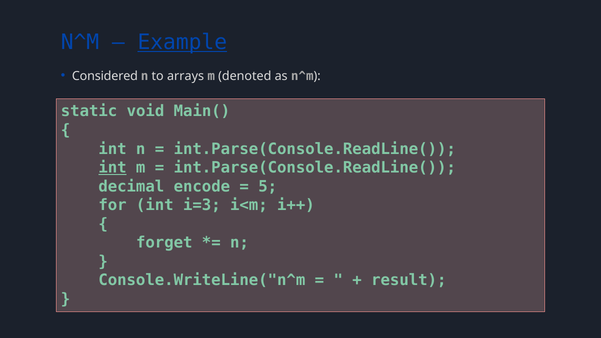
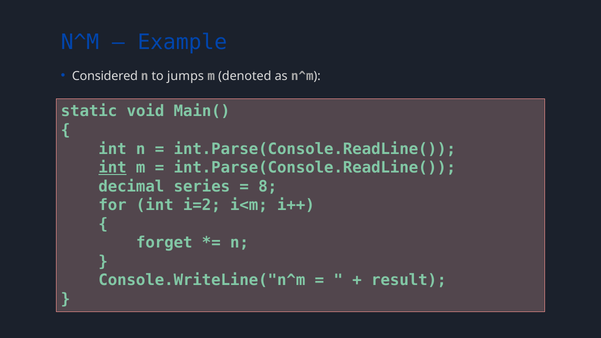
Example underline: present -> none (182, 42)
arrays: arrays -> jumps (186, 76)
encode: encode -> series (202, 186)
5: 5 -> 8 (268, 186)
i=3: i=3 -> i=2 (202, 205)
